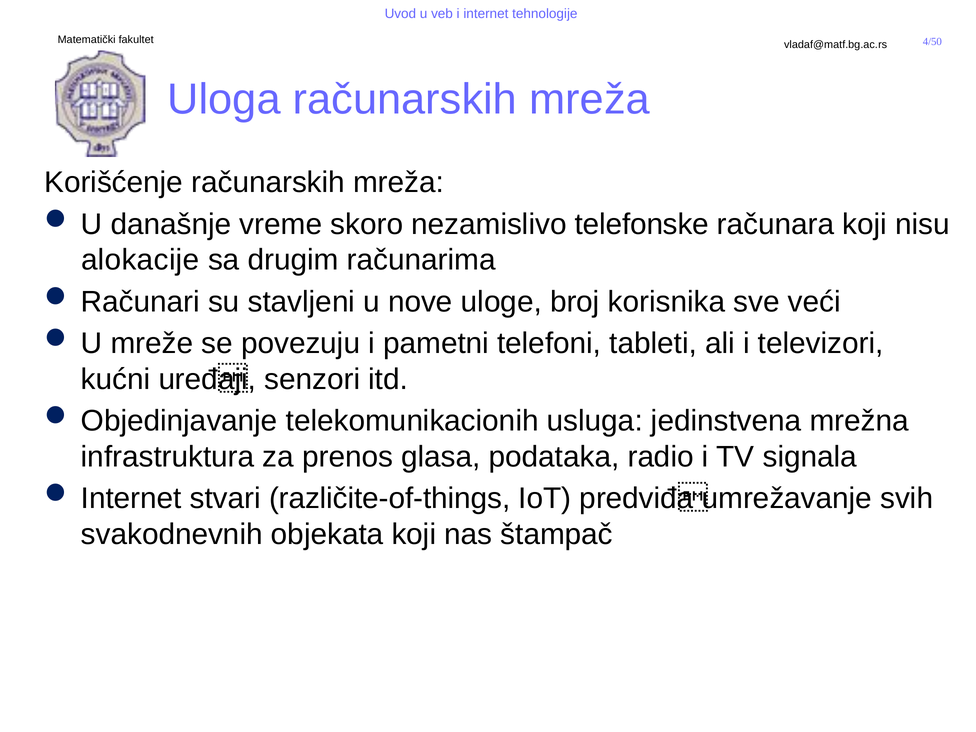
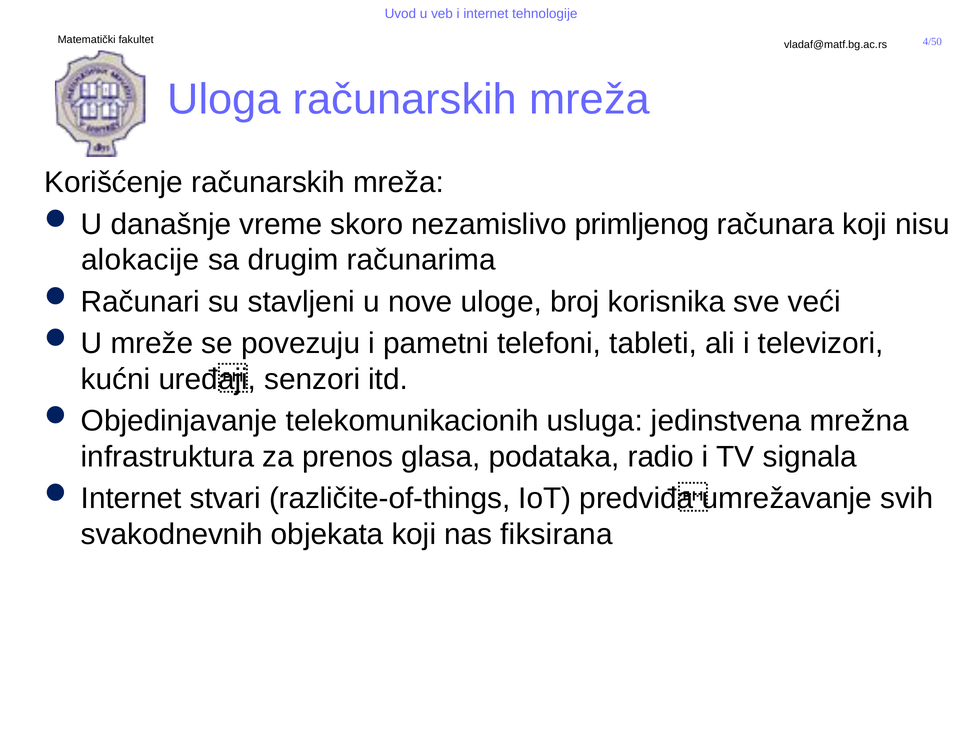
telefonske: telefonske -> primljenog (642, 224)
štampač: štampač -> fiksirana (557, 534)
